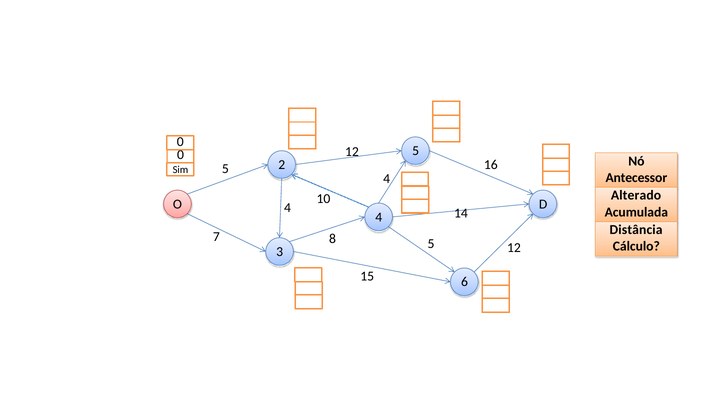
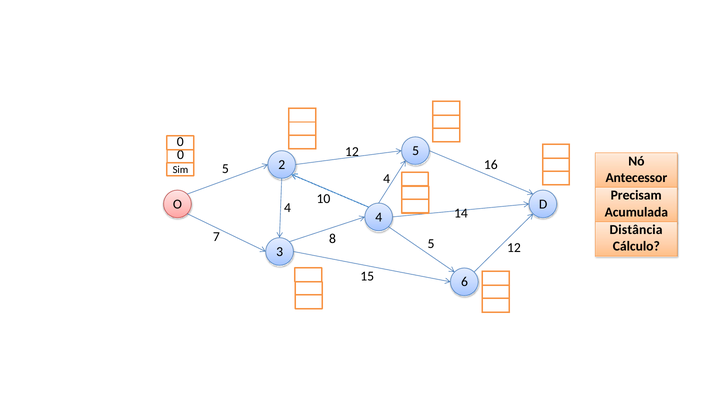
Alterado: Alterado -> Precisam (636, 195)
